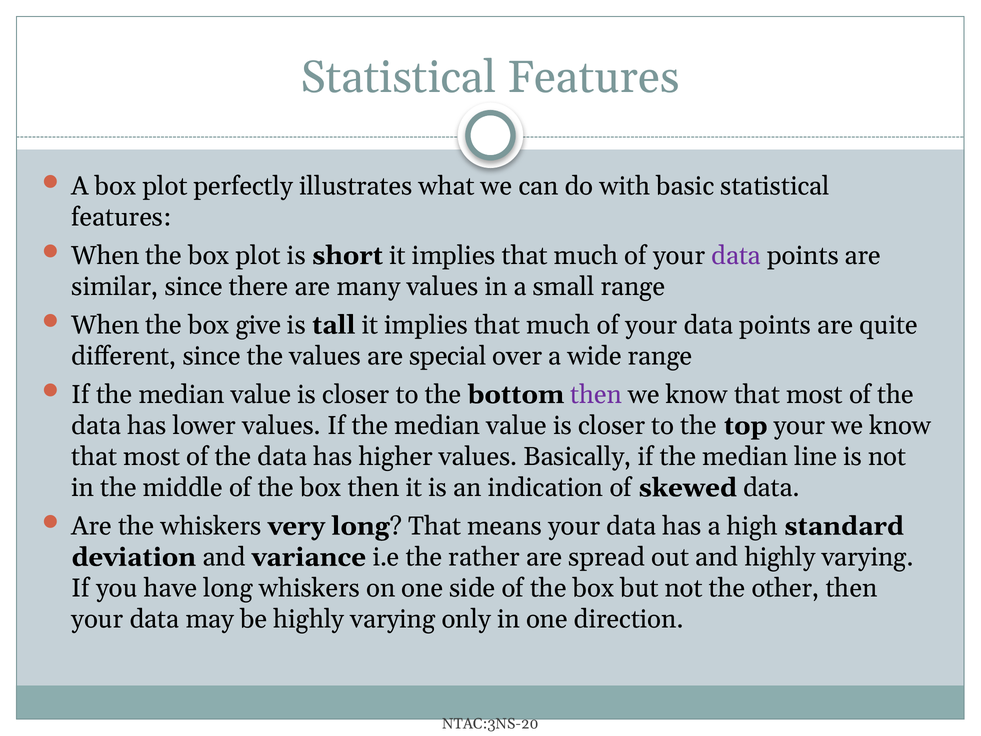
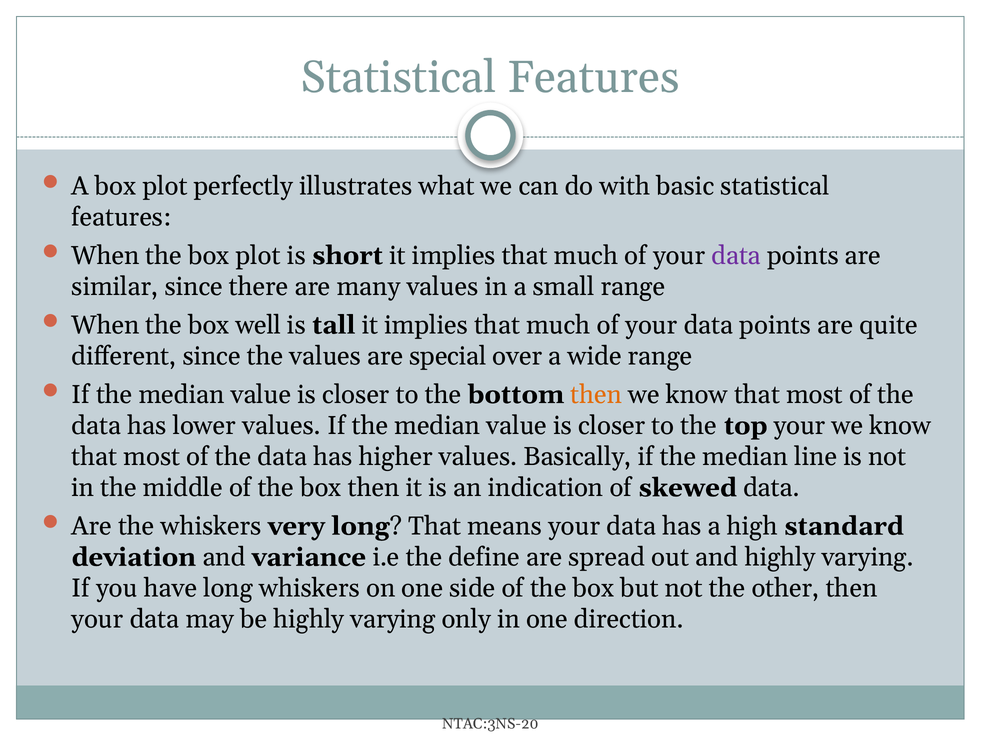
give: give -> well (258, 325)
then colour: purple -> orange (596, 394)
rather: rather -> define (484, 557)
